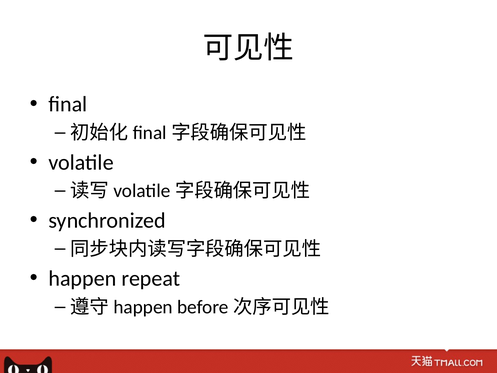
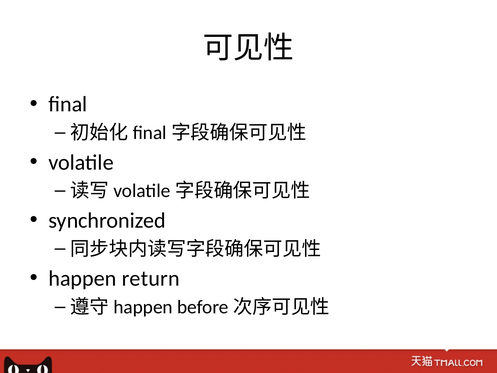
repeat: repeat -> return (151, 278)
